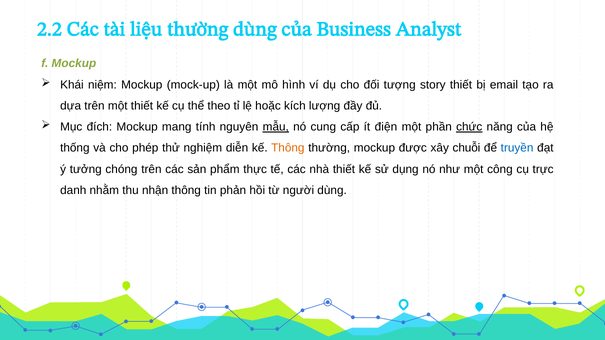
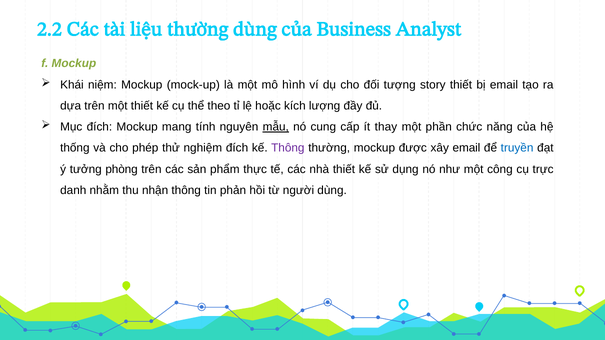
điện: điện -> thay (386, 127)
chức underline: present -> none (469, 127)
nghiệm diễn: diễn -> đích (237, 148)
Thông colour: orange -> purple (288, 148)
xây chuỗi: chuỗi -> email (466, 148)
chóng: chóng -> phòng (122, 169)
